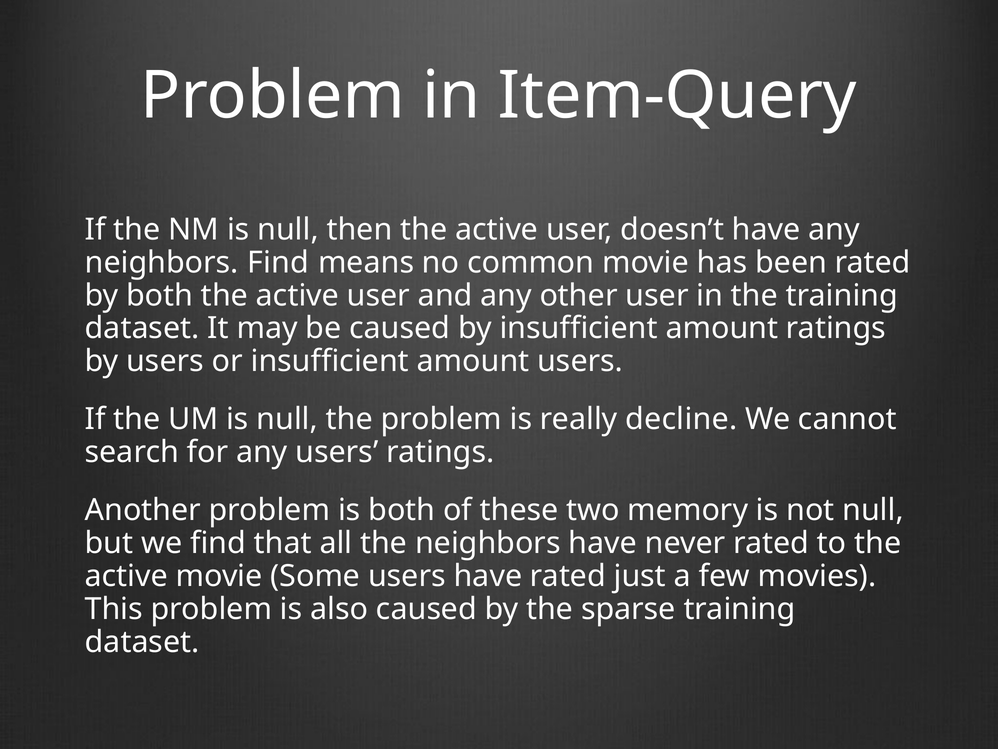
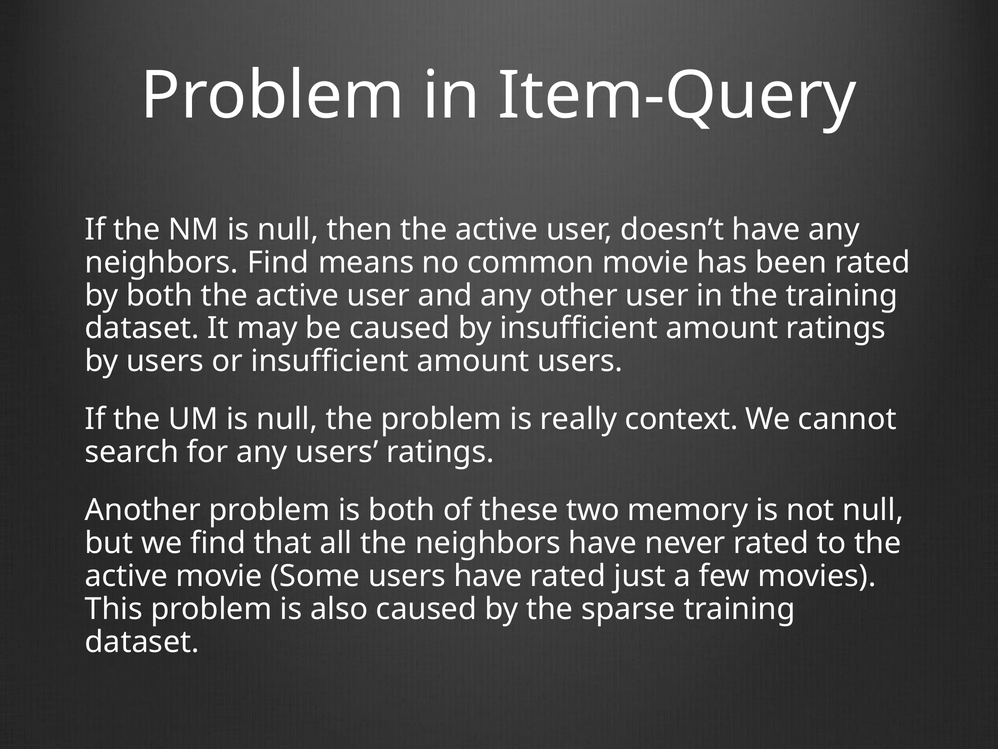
decline: decline -> context (682, 419)
